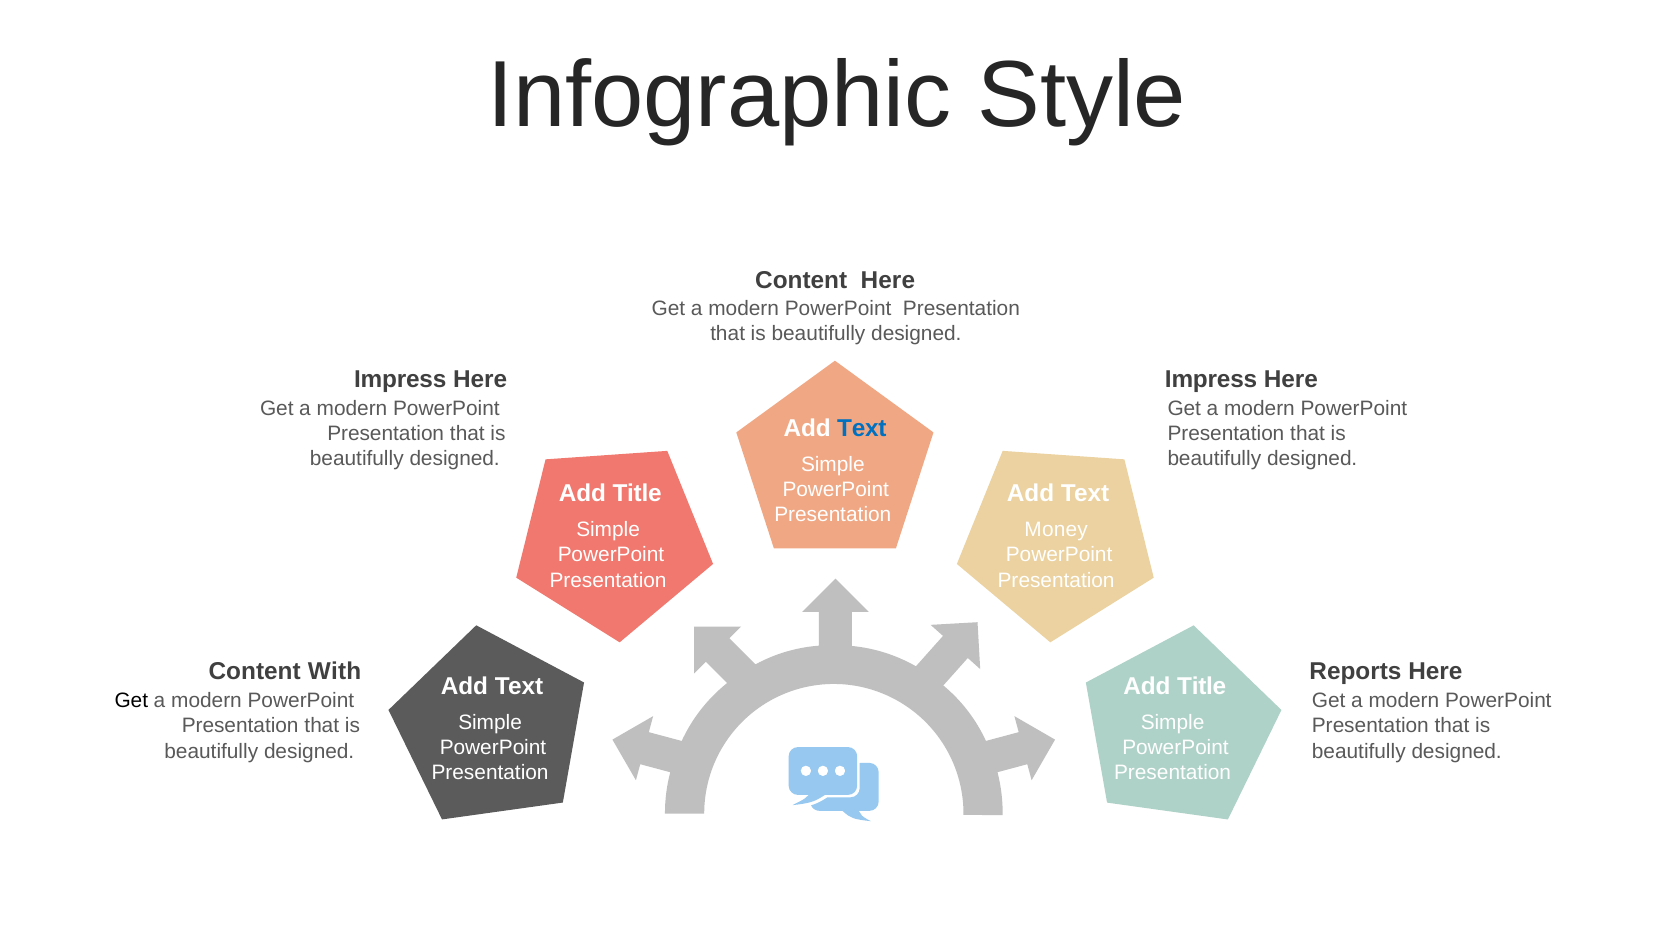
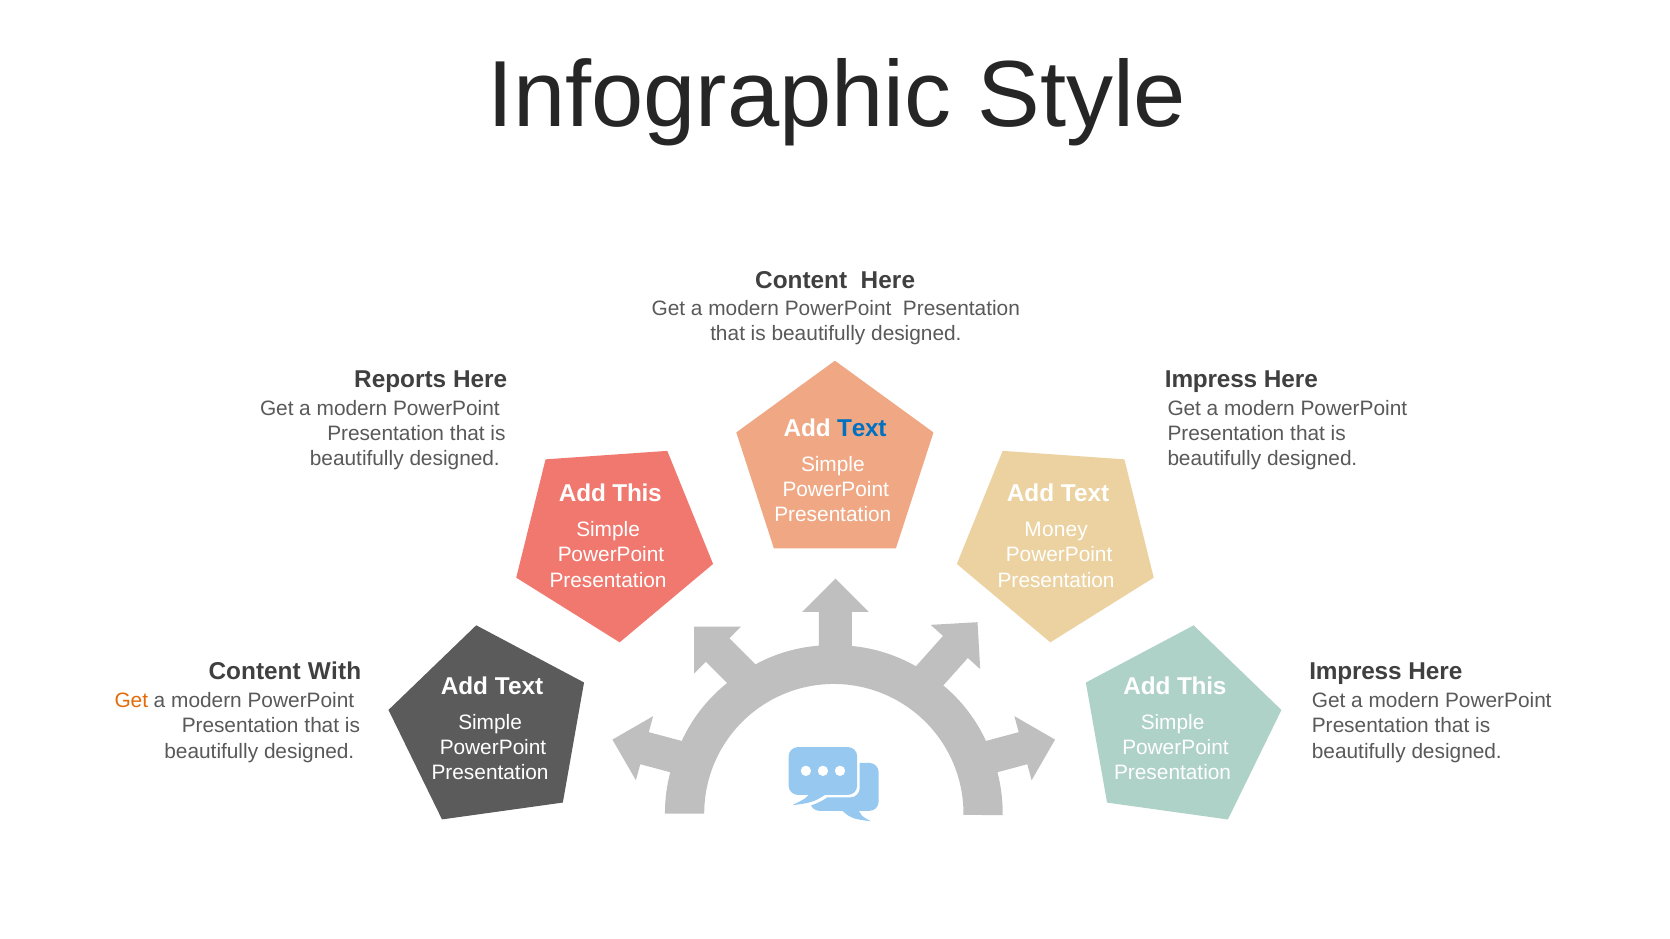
Impress: Impress -> Reports (400, 379)
Title: Title -> This (637, 494)
Reports: Reports -> Impress (1356, 672)
Title: Title -> This (1202, 687)
Get colour: black -> orange (131, 701)
